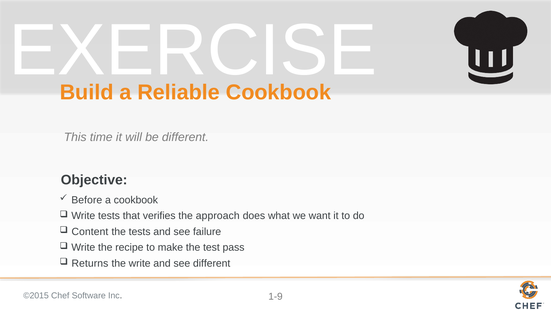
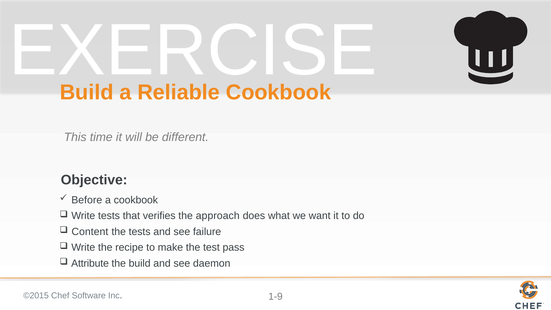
Returns: Returns -> Attribute (90, 263)
the write: write -> build (140, 263)
see different: different -> daemon (212, 263)
